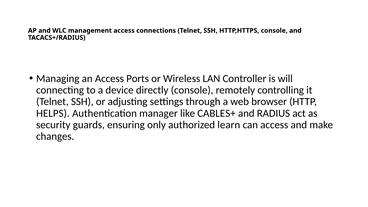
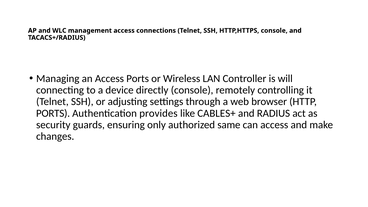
HELPS: HELPS -> PORTS (53, 113)
manager: manager -> provides (158, 113)
learn: learn -> same (229, 125)
